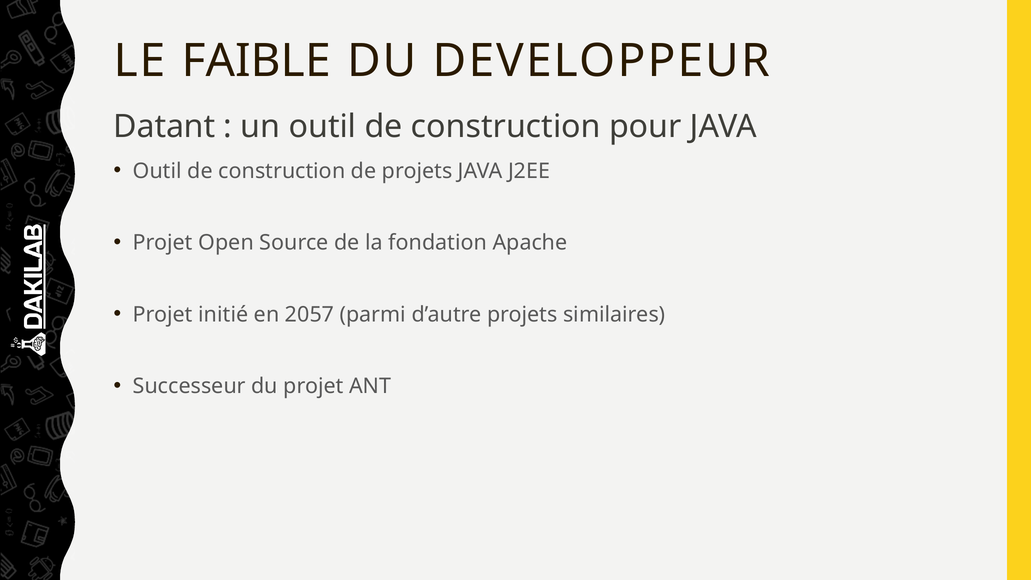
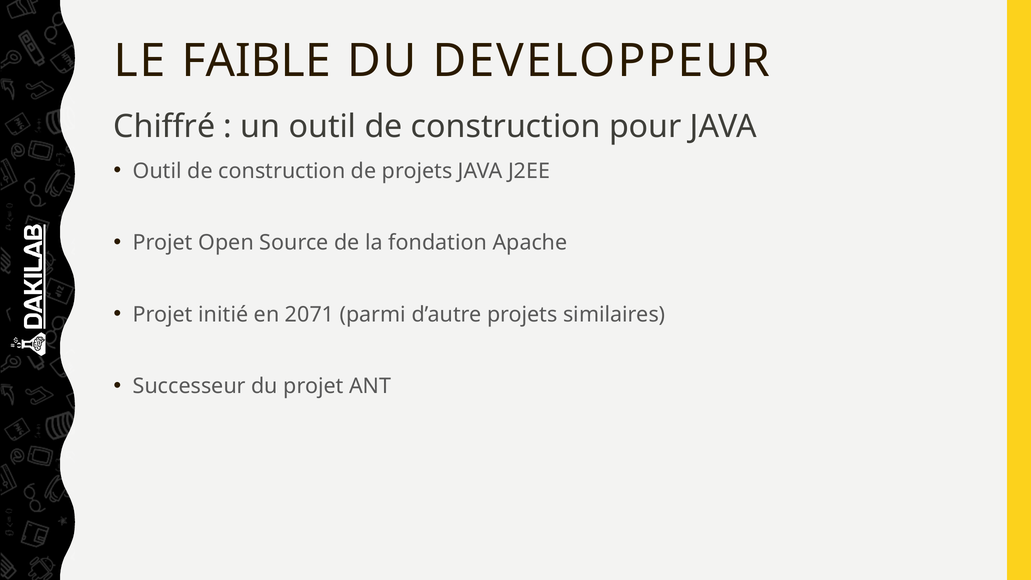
Datant: Datant -> Chiffré (164, 127)
2057: 2057 -> 2071 (310, 315)
